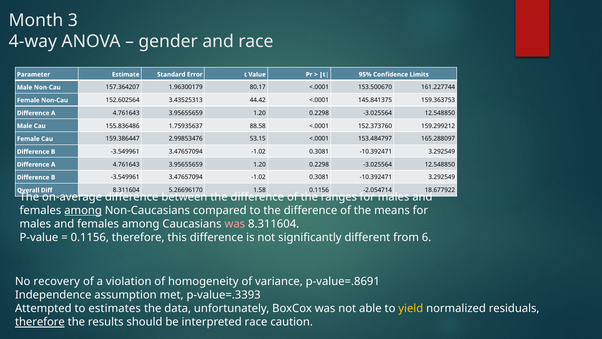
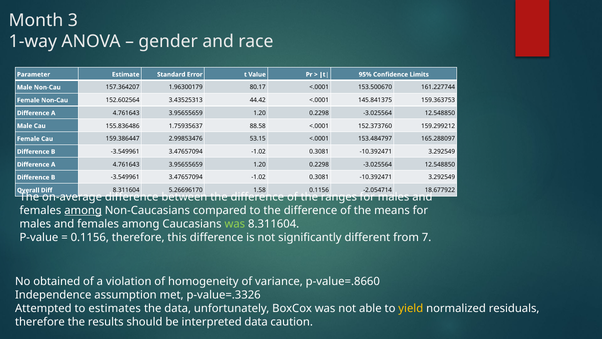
4-way: 4-way -> 1-way (33, 41)
was colour: pink -> light green (235, 224)
6: 6 -> 7 (427, 237)
recovery: recovery -> obtained (57, 281)
p-value=.8691: p-value=.8691 -> p-value=.8660 (343, 281)
p-value=.3393: p-value=.3393 -> p-value=.3326 (224, 295)
therefore underline: present -> none (40, 322)
interpreted race: race -> data (256, 322)
